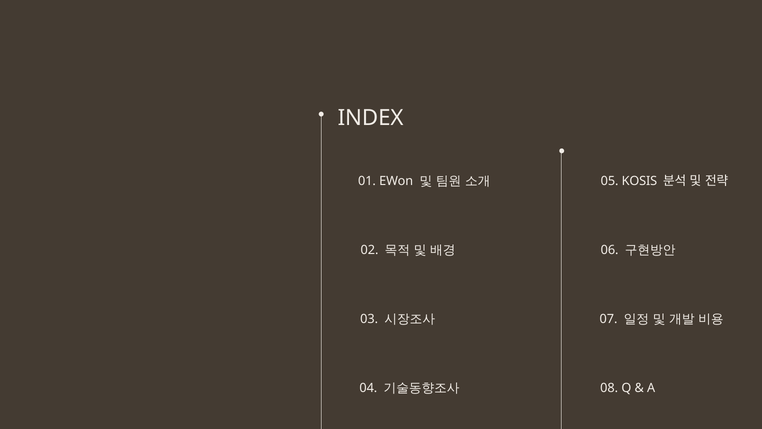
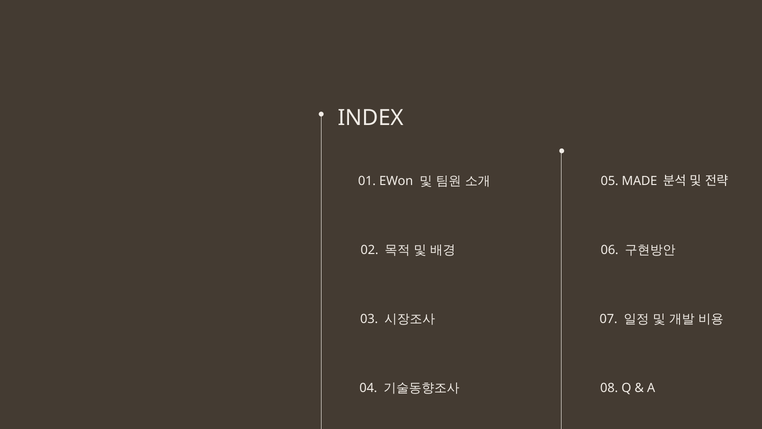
KOSIS: KOSIS -> MADE (639, 181)
